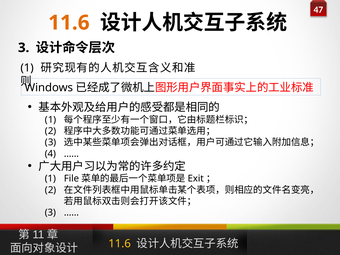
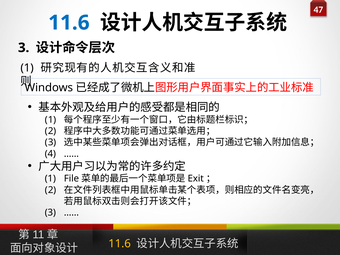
11.6 colour: orange -> blue (69, 23)
